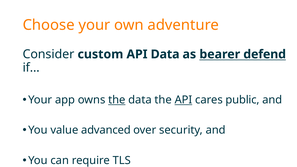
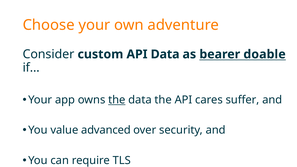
defend: defend -> doable (265, 54)
API underline: present -> none (183, 100)
public: public -> suffer (242, 100)
